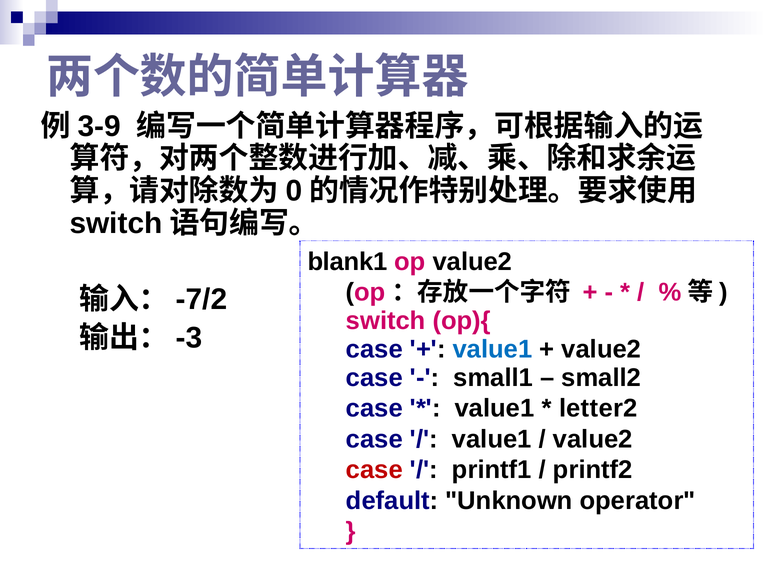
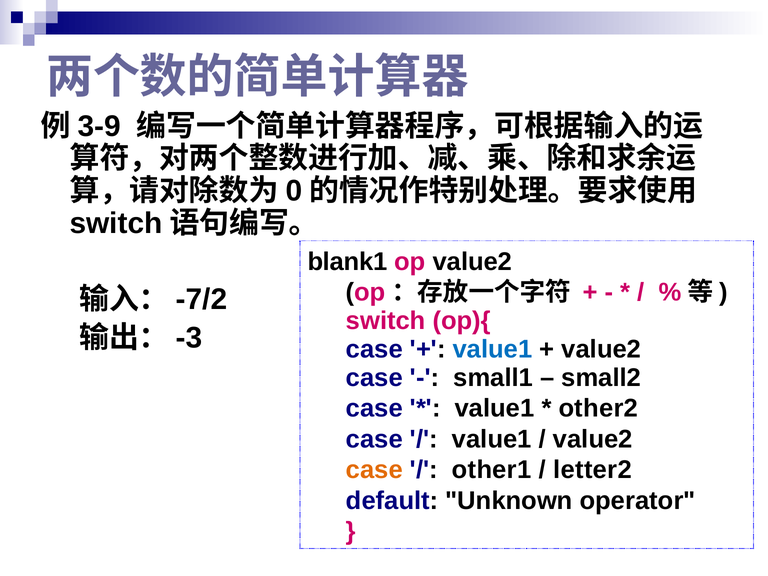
letter2: letter2 -> other2 (598, 408)
case colour: red -> orange (374, 470)
printf1: printf1 -> other1 (492, 470)
printf2: printf2 -> letter2 (593, 470)
